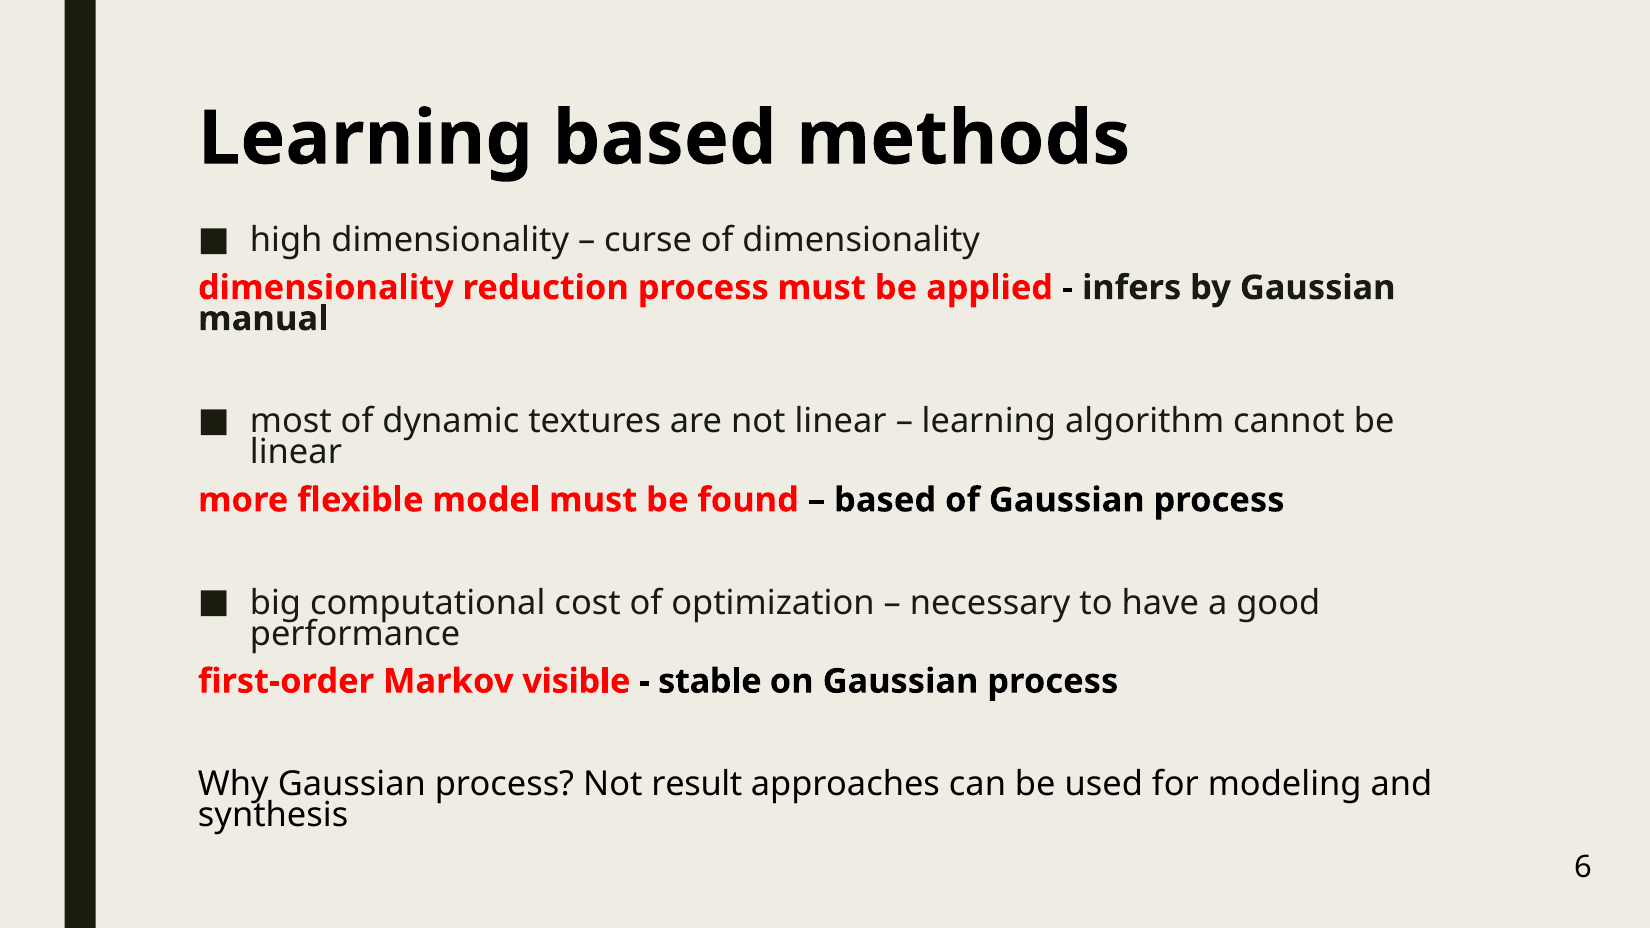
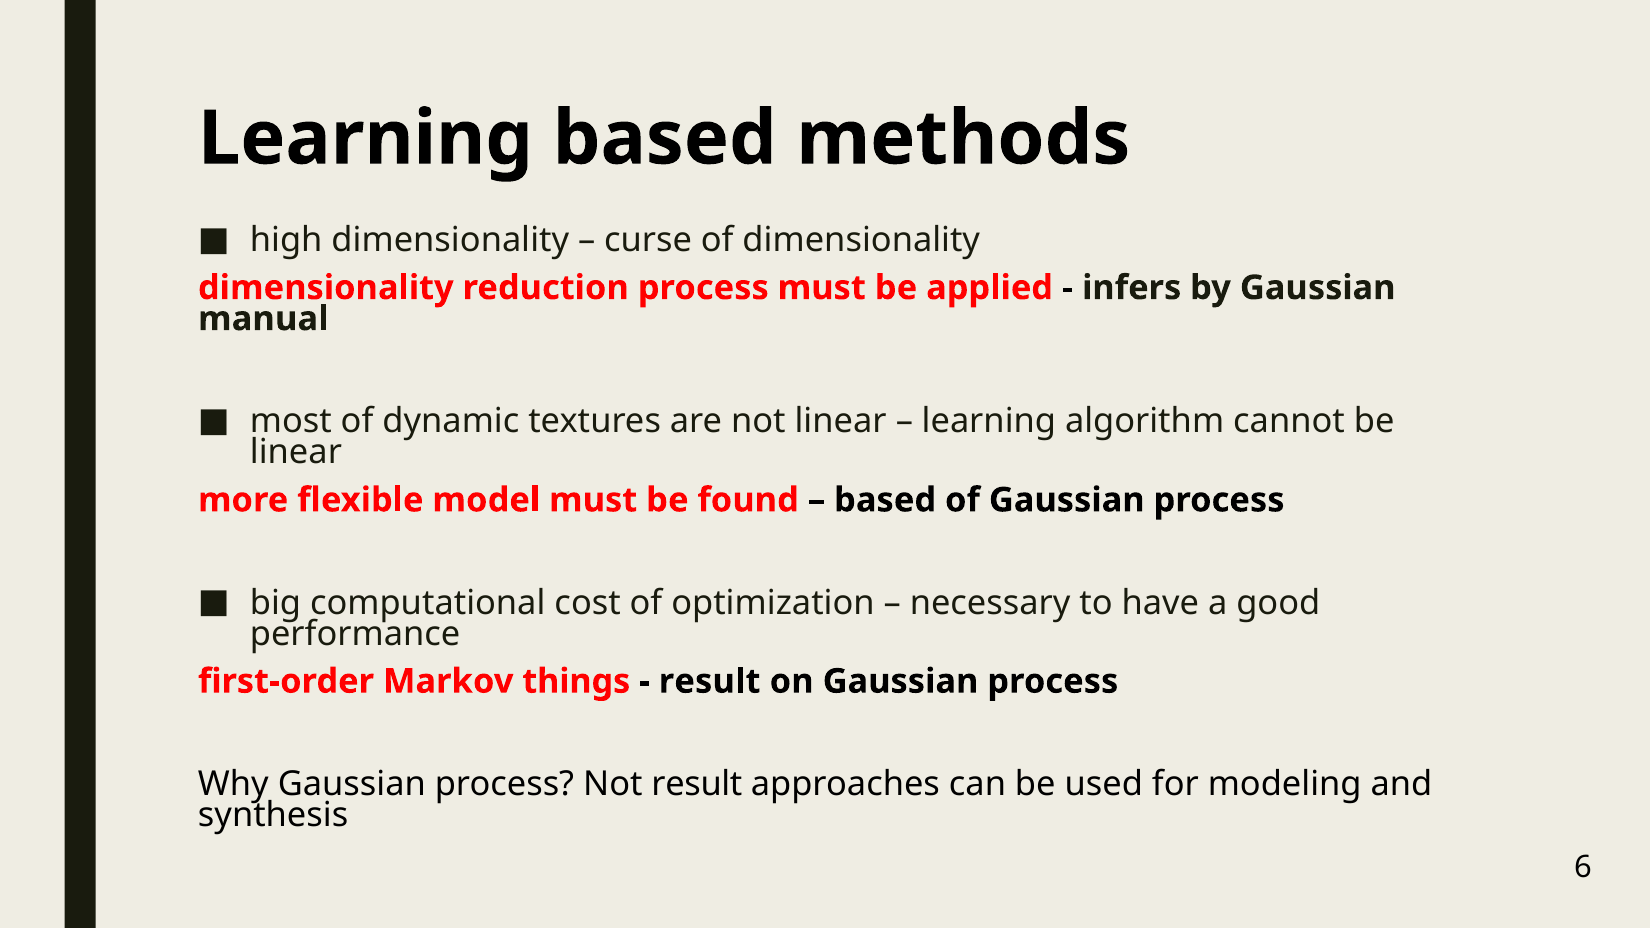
visible: visible -> things (576, 681)
stable: stable -> result (710, 681)
